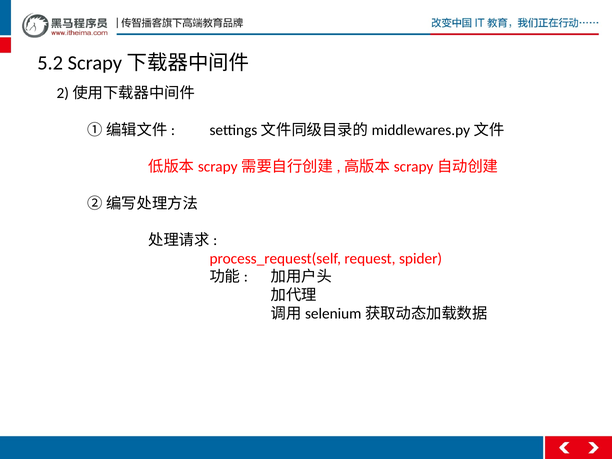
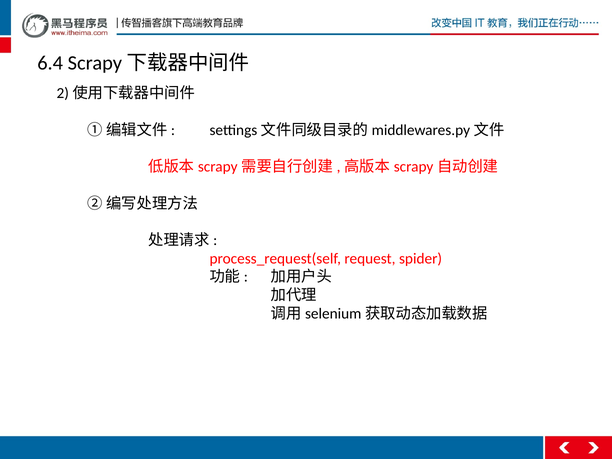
5.2: 5.2 -> 6.4 (50, 63)
